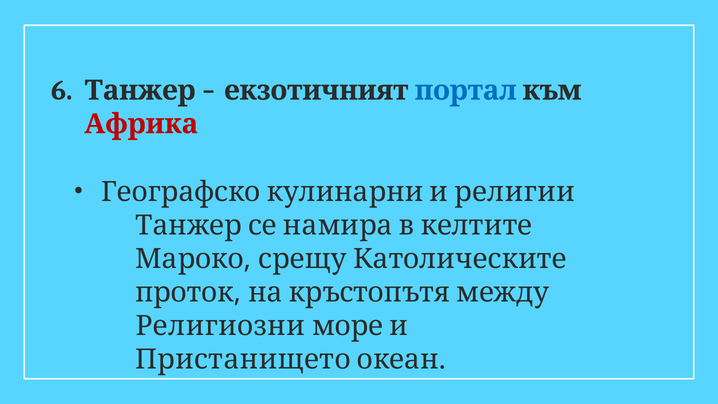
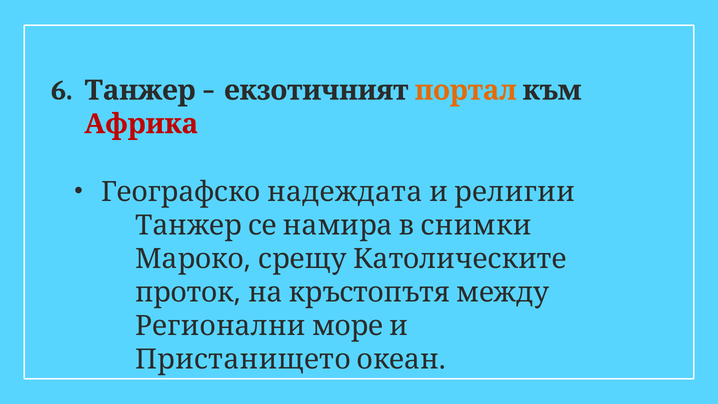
портал colour: blue -> orange (466, 90)
кулинарни: кулинарни -> надеждата (345, 192)
келтите: келтите -> снимки (476, 226)
Религиозни: Религиозни -> Регионални (220, 326)
